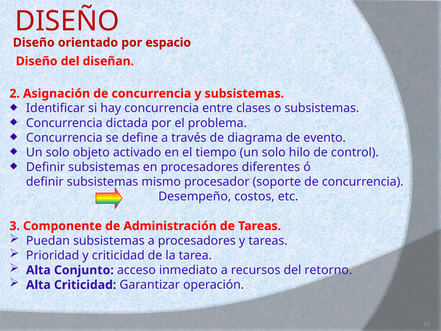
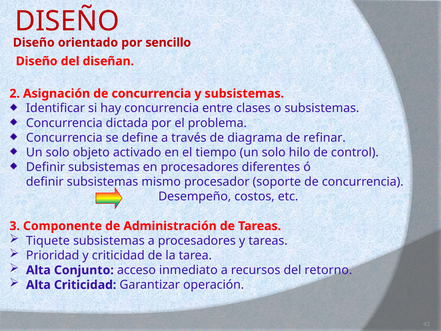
espacio: espacio -> sencillo (168, 43)
evento: evento -> refinar (325, 138)
Puedan: Puedan -> Tiquete (48, 241)
